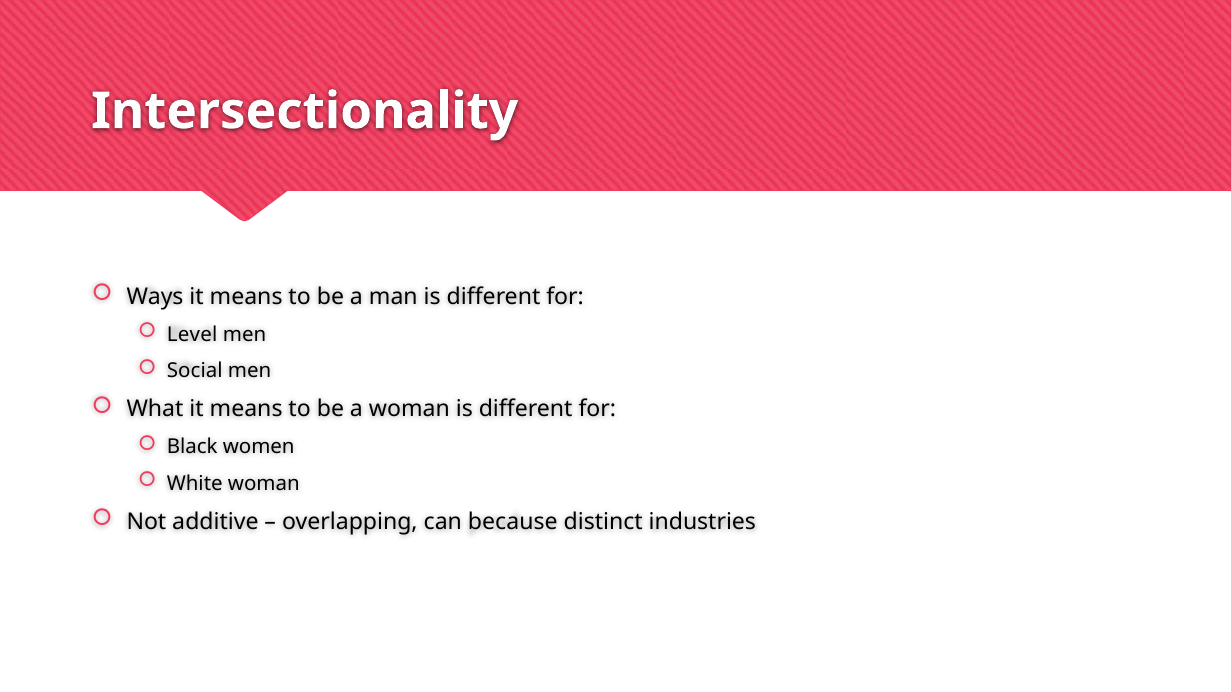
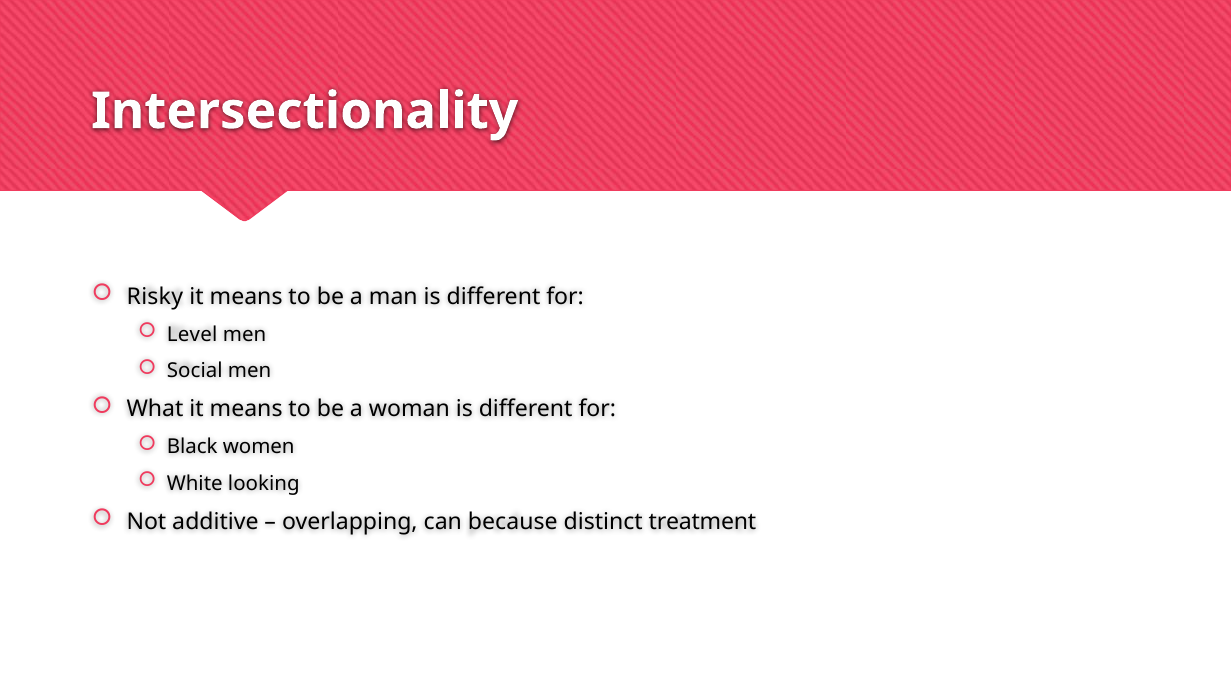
Ways: Ways -> Risky (155, 297)
White woman: woman -> looking (264, 484)
industries: industries -> treatment (702, 522)
